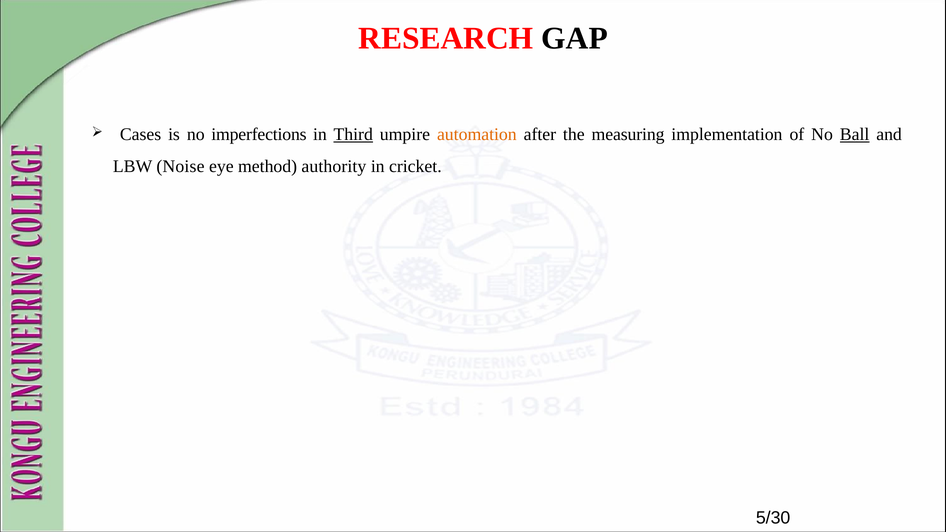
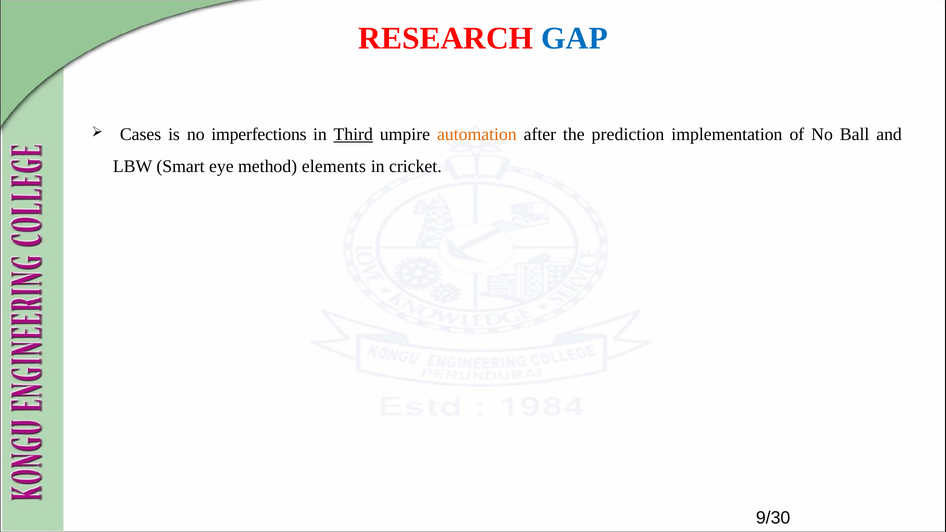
GAP colour: black -> blue (575, 38)
measuring: measuring -> prediction (628, 135)
Ball underline: present -> none (855, 135)
Noise: Noise -> Smart (181, 166)
authority: authority -> elements (334, 166)
5/30: 5/30 -> 9/30 (773, 518)
